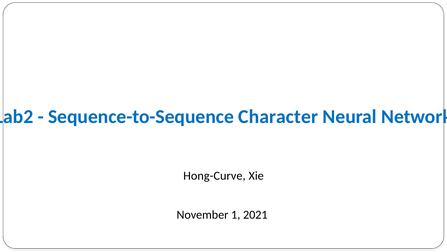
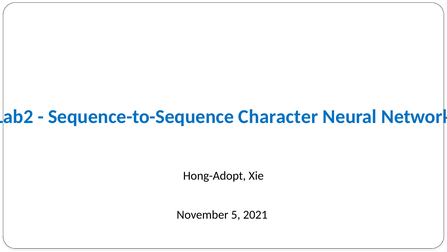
Hong-Curve: Hong-Curve -> Hong-Adopt (215, 175)
1: 1 -> 5 (236, 214)
